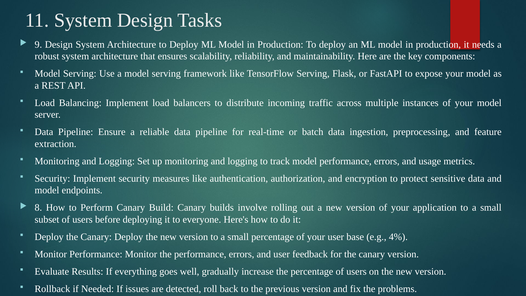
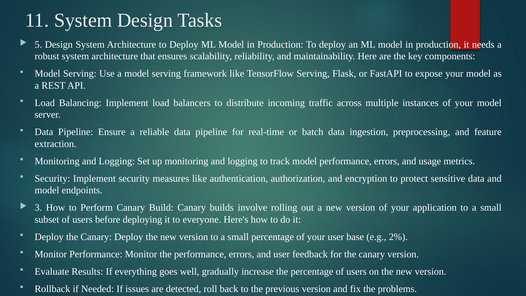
9: 9 -> 5 (38, 44)
8: 8 -> 3 (38, 208)
4%: 4% -> 2% (398, 237)
